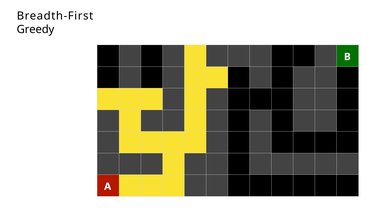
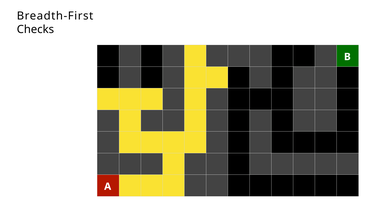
Greedy: Greedy -> Checks (35, 29)
